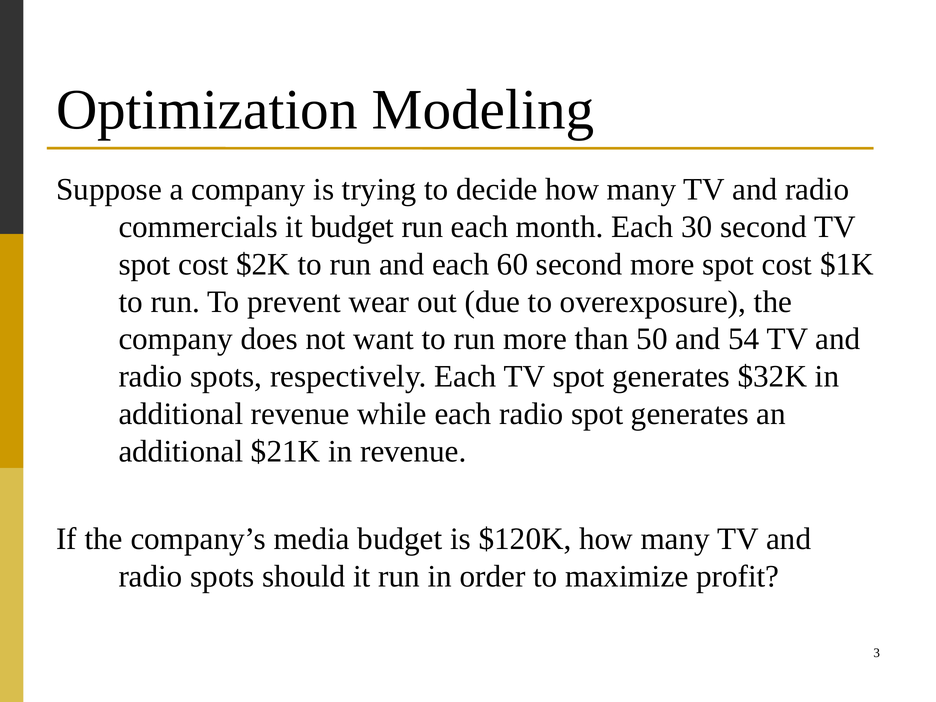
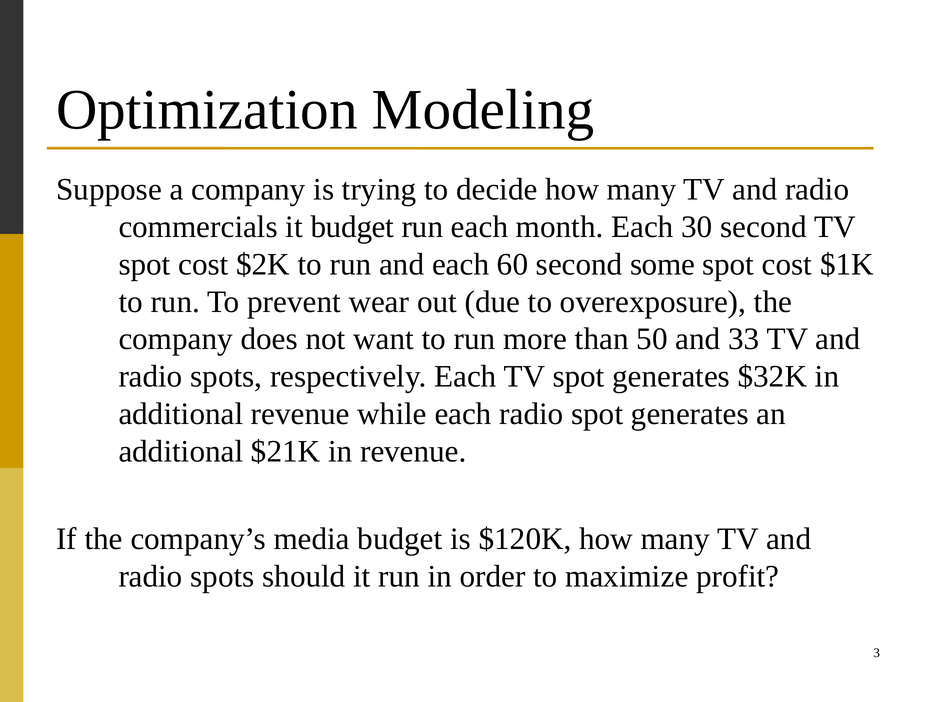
second more: more -> some (662, 264)
54: 54 -> 33 (744, 339)
